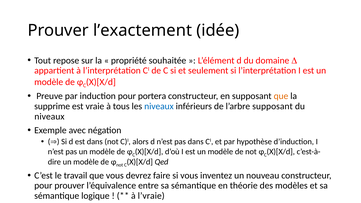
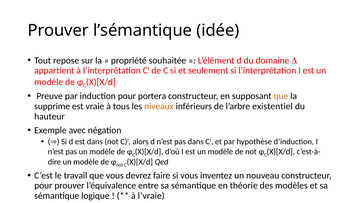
l’exactement: l’exactement -> l’sémantique (143, 30)
niveaux colour: blue -> orange (159, 106)
l’arbre supposant: supposant -> existentiel (272, 106)
niveaux: niveaux -> hauteur (50, 116)
